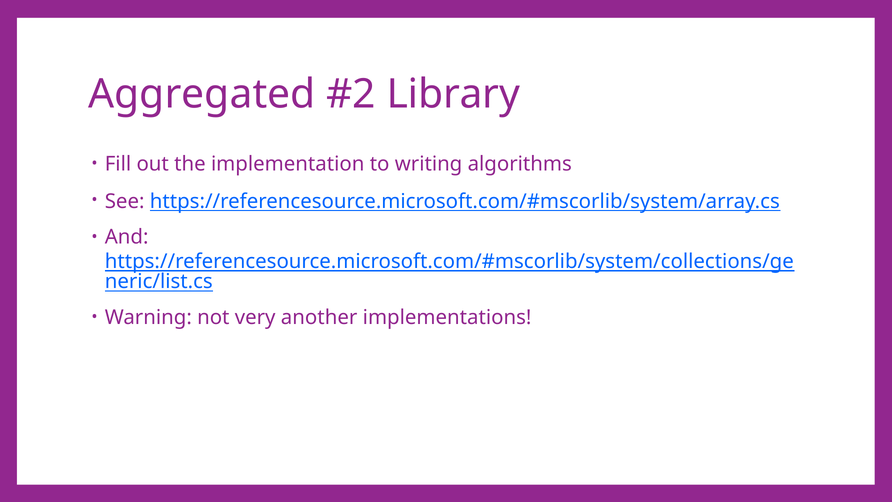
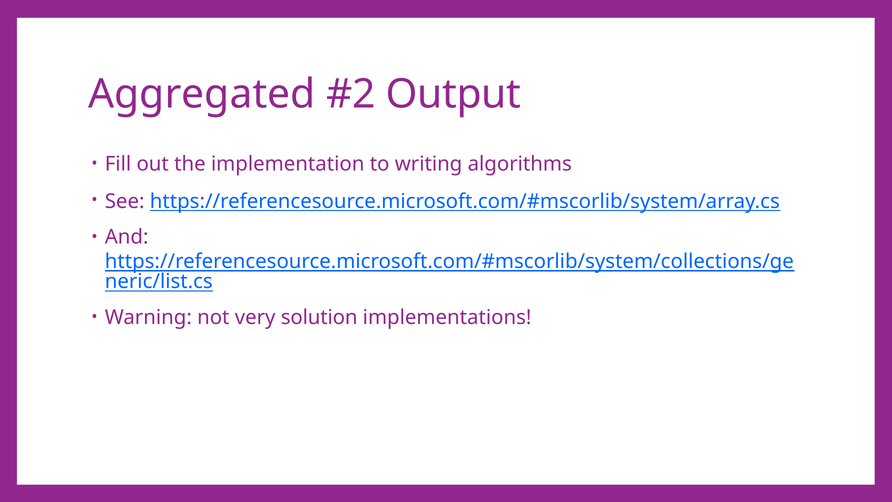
Library: Library -> Output (453, 94)
another: another -> solution (319, 317)
